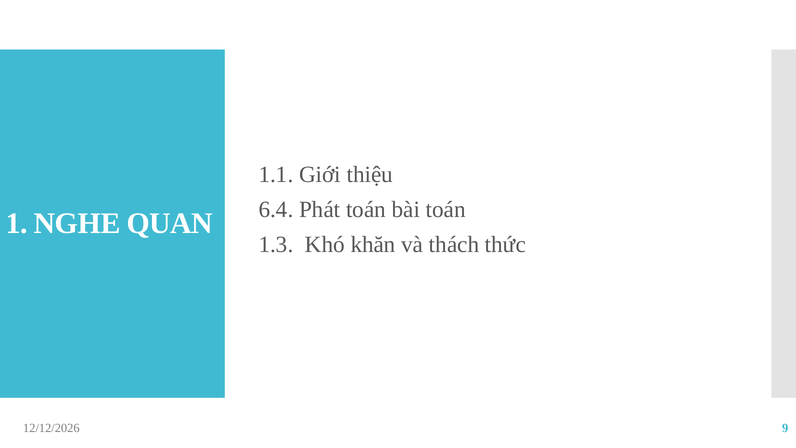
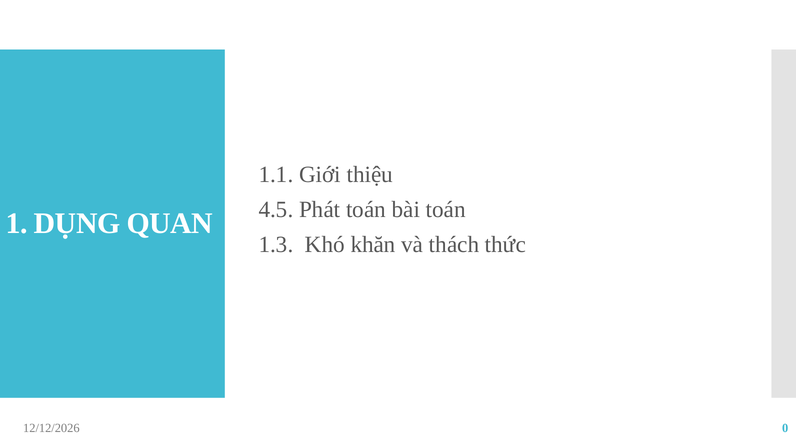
6.4: 6.4 -> 4.5 (276, 209)
NGHE: NGHE -> DỤNG (77, 223)
9: 9 -> 0 (785, 428)
